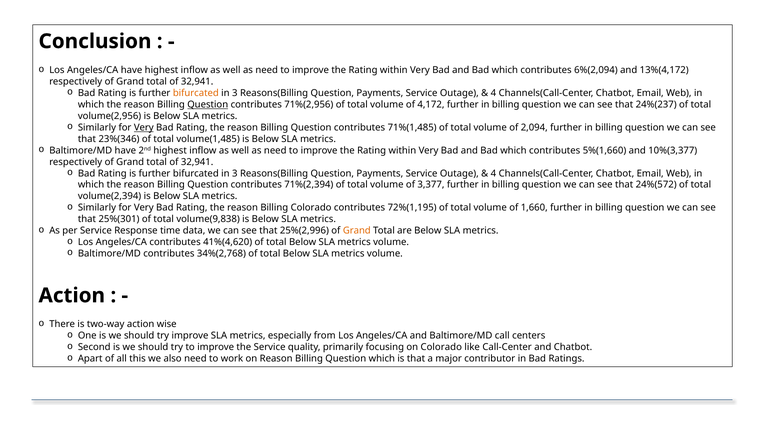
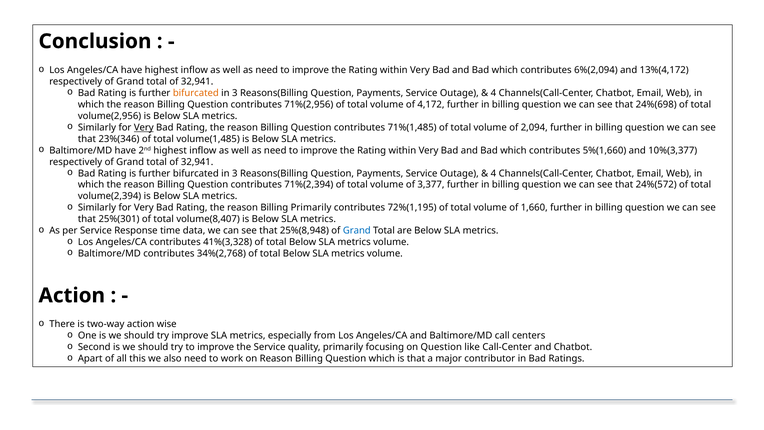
Question underline: present -> none (208, 105)
24%(237: 24%(237 -> 24%(698 (656, 105)
Billing Colorado: Colorado -> Primarily (311, 208)
volume(9,838: volume(9,838 -> volume(8,407 (208, 219)
25%(2,996: 25%(2,996 -> 25%(8,948 (304, 231)
Grand colour: orange -> blue (357, 231)
41%(4,620: 41%(4,620 -> 41%(3,328 (228, 242)
on Colorado: Colorado -> Question (441, 347)
